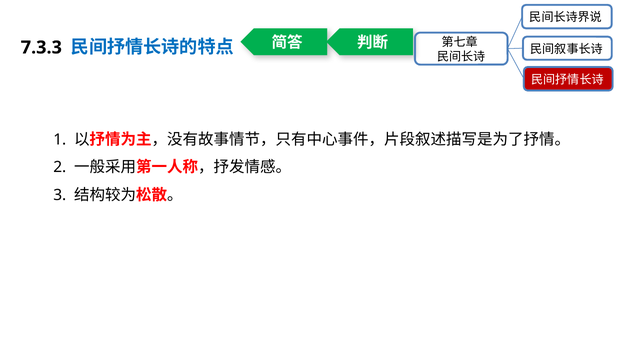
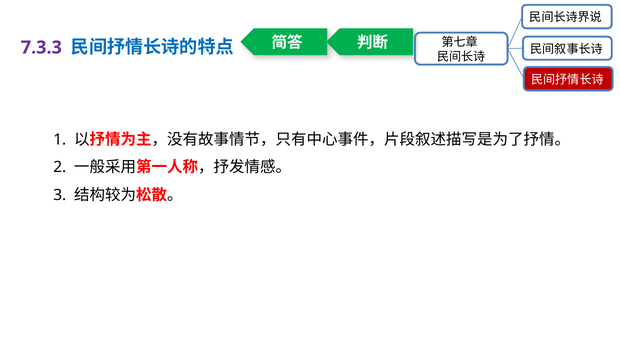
7.3.3 colour: black -> purple (41, 47)
